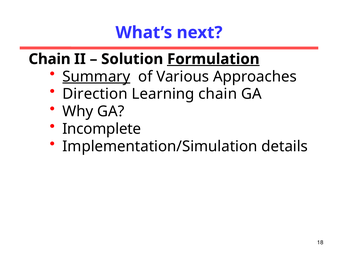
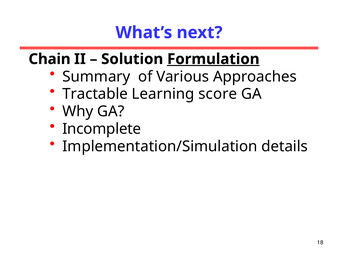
Summary underline: present -> none (96, 76)
Direction: Direction -> Tractable (95, 94)
Learning chain: chain -> score (218, 94)
